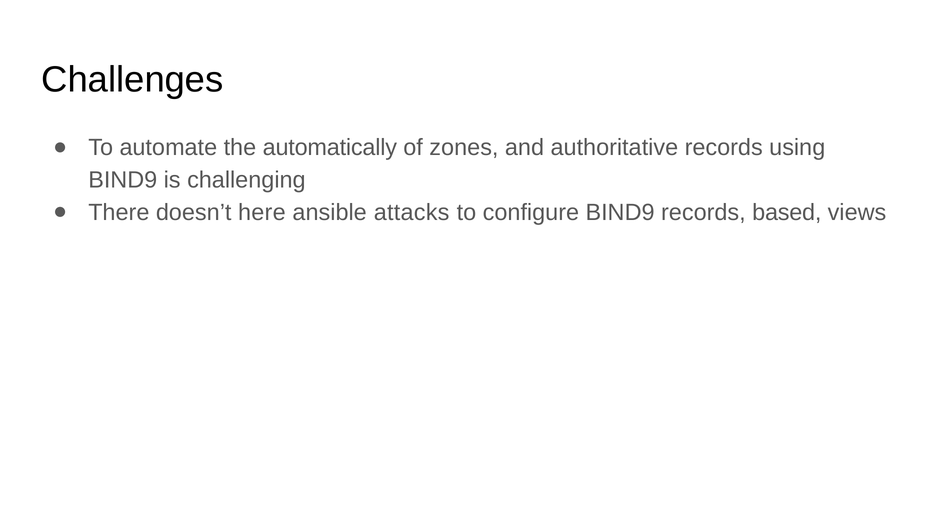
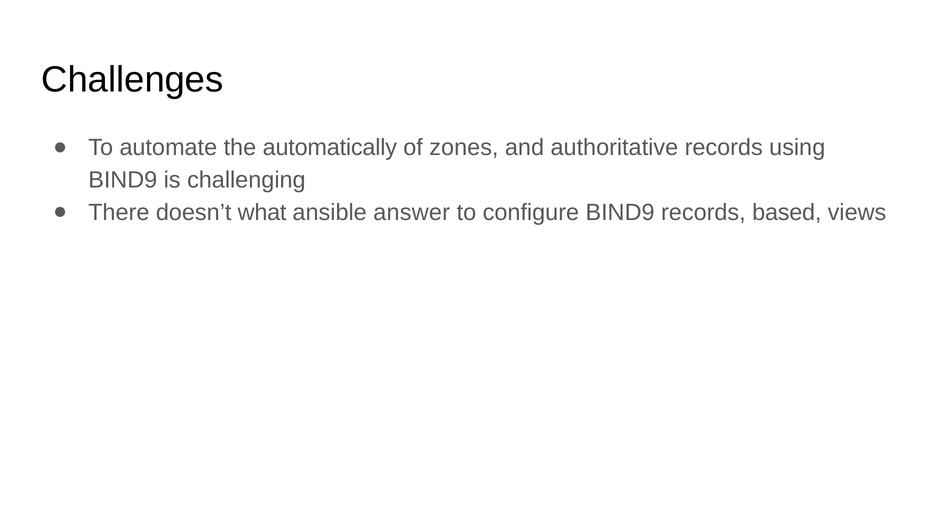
here: here -> what (262, 212)
attacks: attacks -> answer (412, 212)
